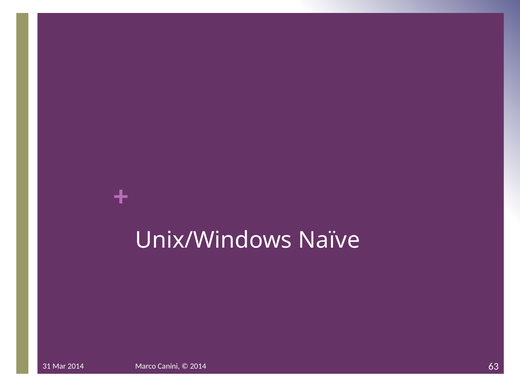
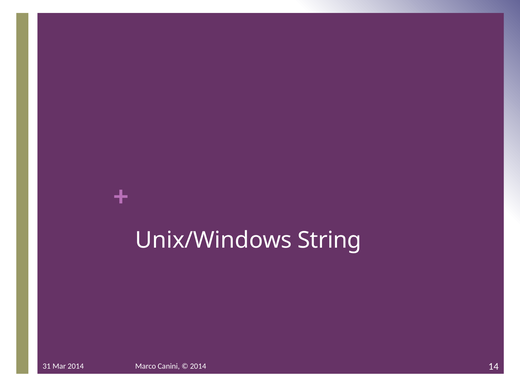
Naïve: Naïve -> String (329, 240)
63: 63 -> 14 (494, 366)
